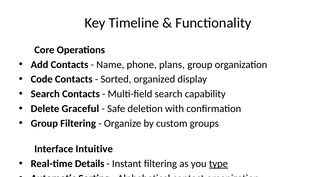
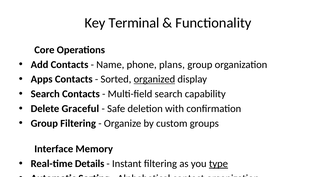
Timeline: Timeline -> Terminal (134, 23)
Code: Code -> Apps (42, 79)
organized underline: none -> present (154, 79)
Intuitive: Intuitive -> Memory (94, 149)
